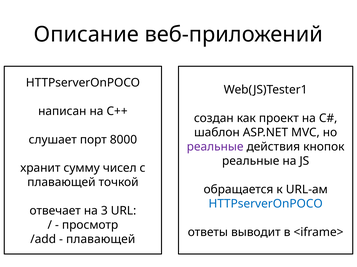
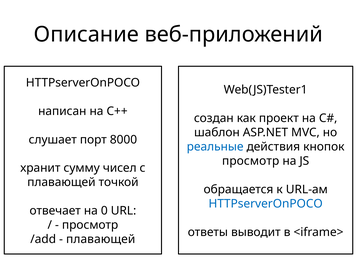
реальные colour: purple -> blue (215, 147)
реальные: реальные -> просмотр (251, 161)
3: 3 -> 0 (104, 211)
